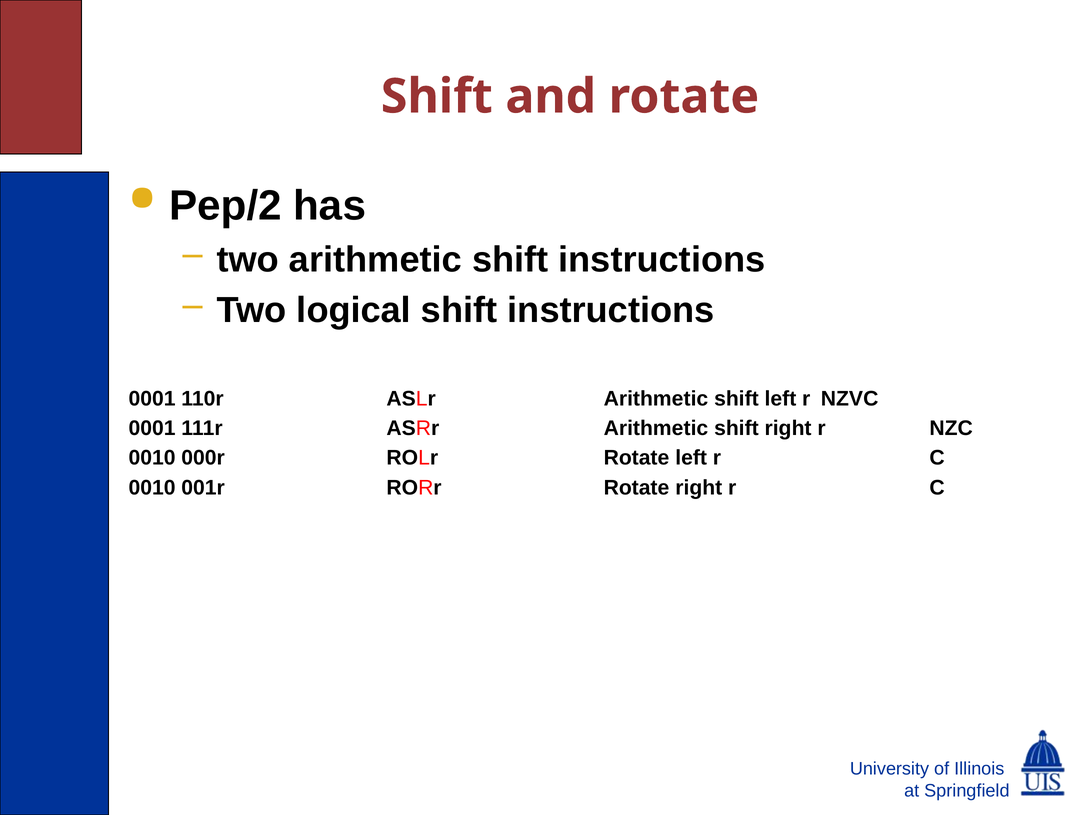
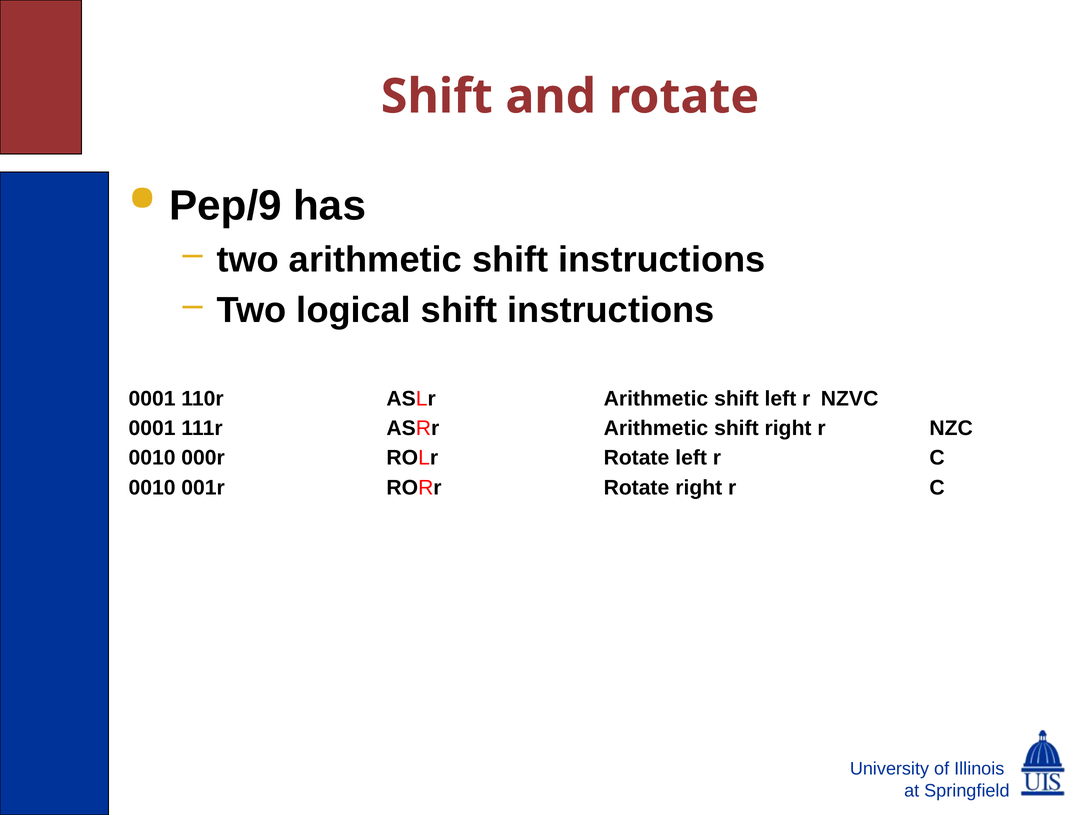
Pep/2: Pep/2 -> Pep/9 (226, 206)
